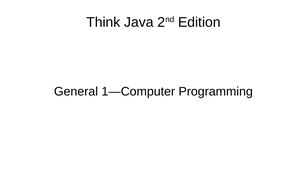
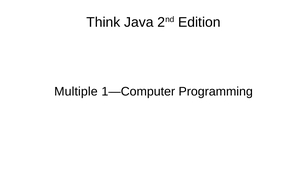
General: General -> Multiple (76, 91)
